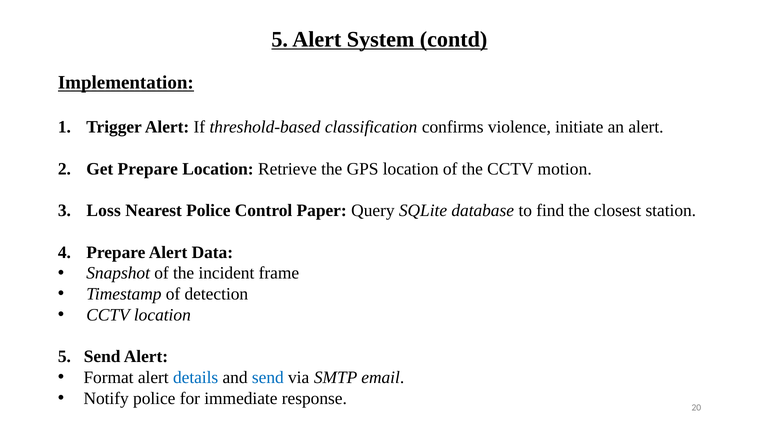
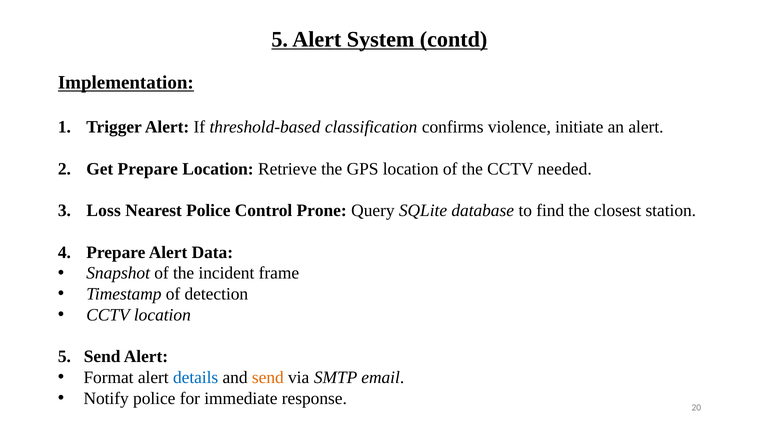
motion: motion -> needed (565, 169)
Paper: Paper -> Prone (322, 211)
send colour: blue -> orange (268, 377)
